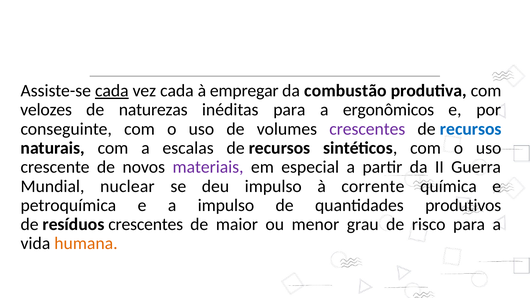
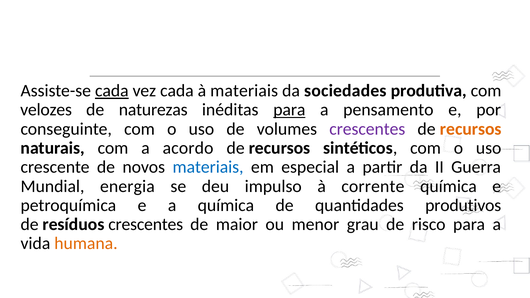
à empregar: empregar -> materiais (244, 91)
combustão: combustão -> sociedades (345, 91)
para underline: none -> present (289, 110)
ergonômicos: ergonômicos -> pensamento (388, 110)
recursos colour: blue -> orange (471, 129)
escalas: escalas -> acordo (188, 148)
materiais colour: purple -> blue (208, 167)
nuclear: nuclear -> energia (127, 186)
a impulso: impulso -> química (226, 205)
